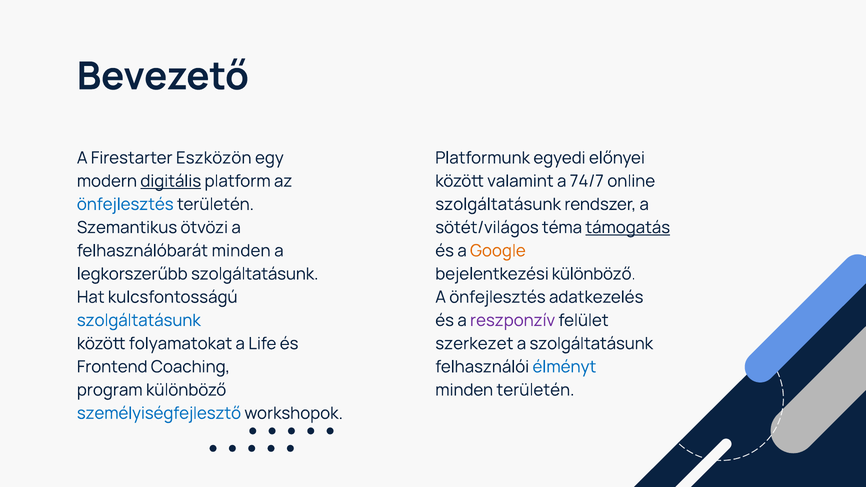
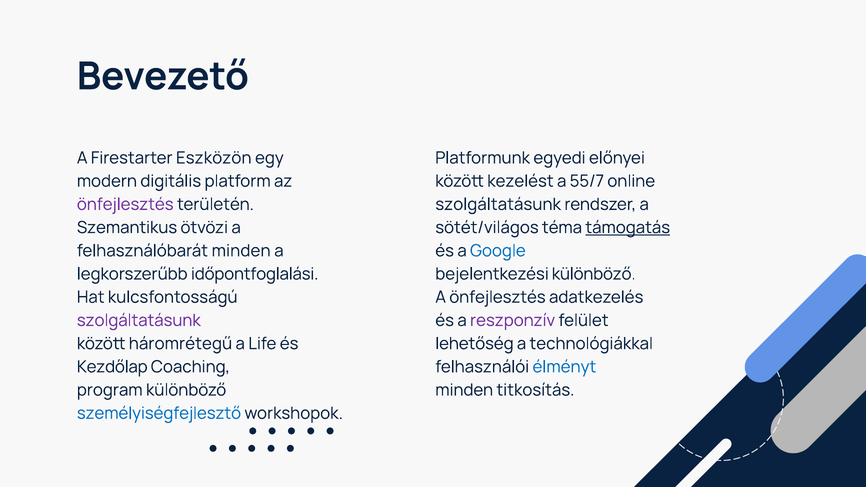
digitális underline: present -> none (171, 181)
valamint: valamint -> kezelést (520, 181)
74/7: 74/7 -> 55/7 (587, 181)
önfejlesztés colour: blue -> purple (125, 204)
Google colour: orange -> blue (498, 251)
legkorszerűbb szolgáltatásunk: szolgáltatásunk -> időpontfoglalási (255, 274)
szolgáltatásunk colour: blue -> purple (139, 320)
folyamatokat: folyamatokat -> háromrétegű (180, 344)
szerkezet: szerkezet -> lehetőség (474, 344)
a szolgáltatásunk: szolgáltatásunk -> technológiákkal (591, 344)
Frontend: Frontend -> Kezdőlap (112, 367)
minden területén: területén -> titkosítás (535, 390)
